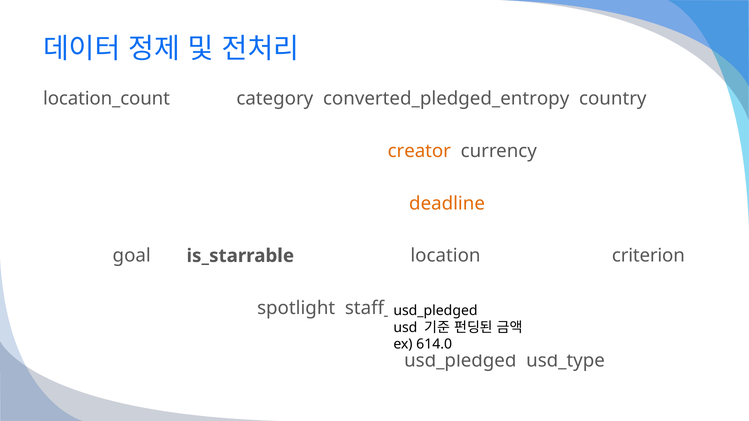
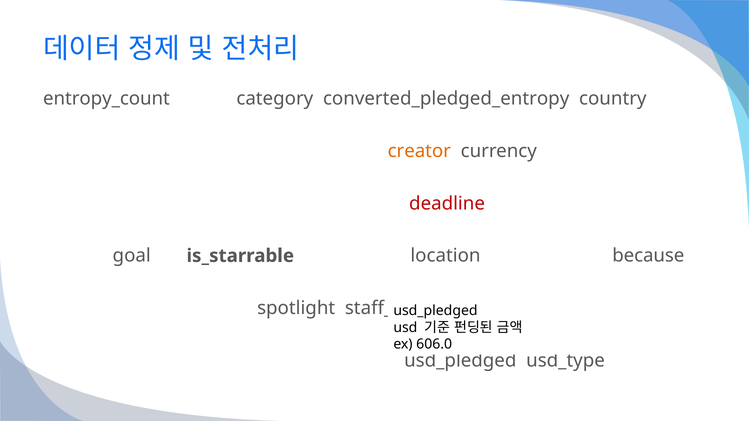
location_count: location_count -> entropy_count (106, 99)
deadline colour: orange -> red (447, 204)
criterion: criterion -> because (648, 256)
614.0: 614.0 -> 606.0 (434, 345)
